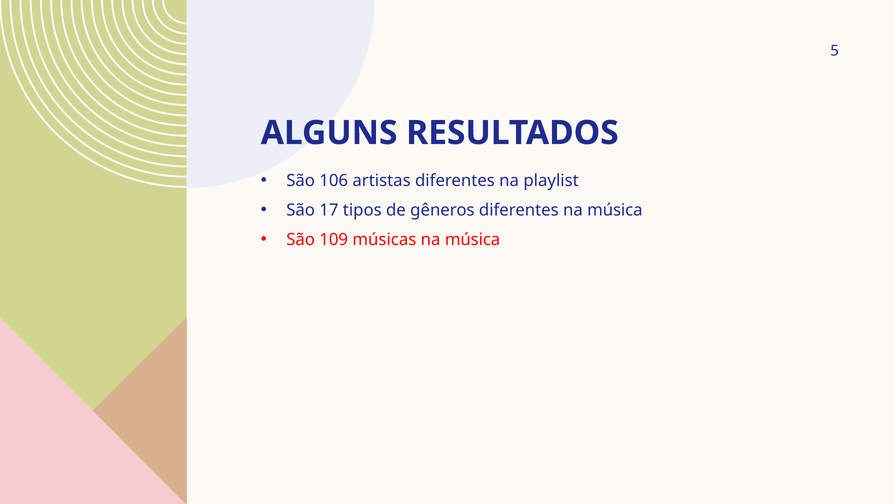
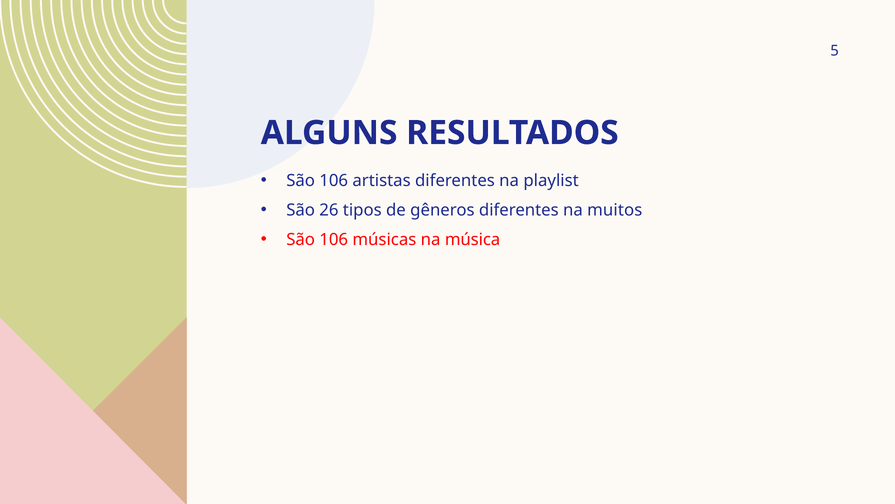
17: 17 -> 26 (329, 210)
diferentes na música: música -> muitos (615, 210)
109: 109 -> 106 (334, 239)
